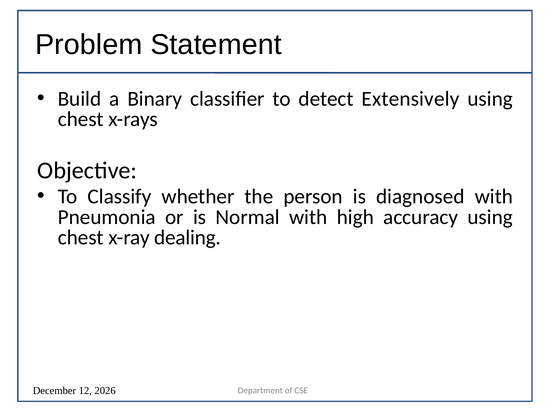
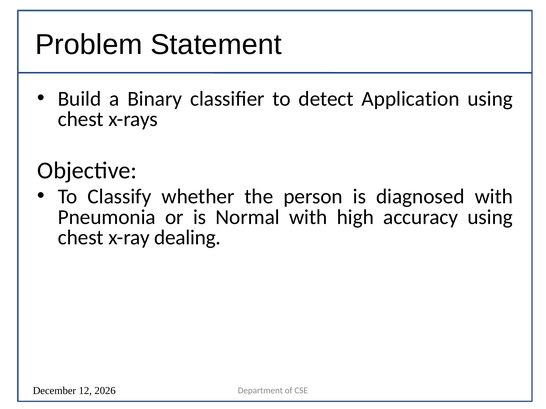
Extensively: Extensively -> Application (411, 99)
